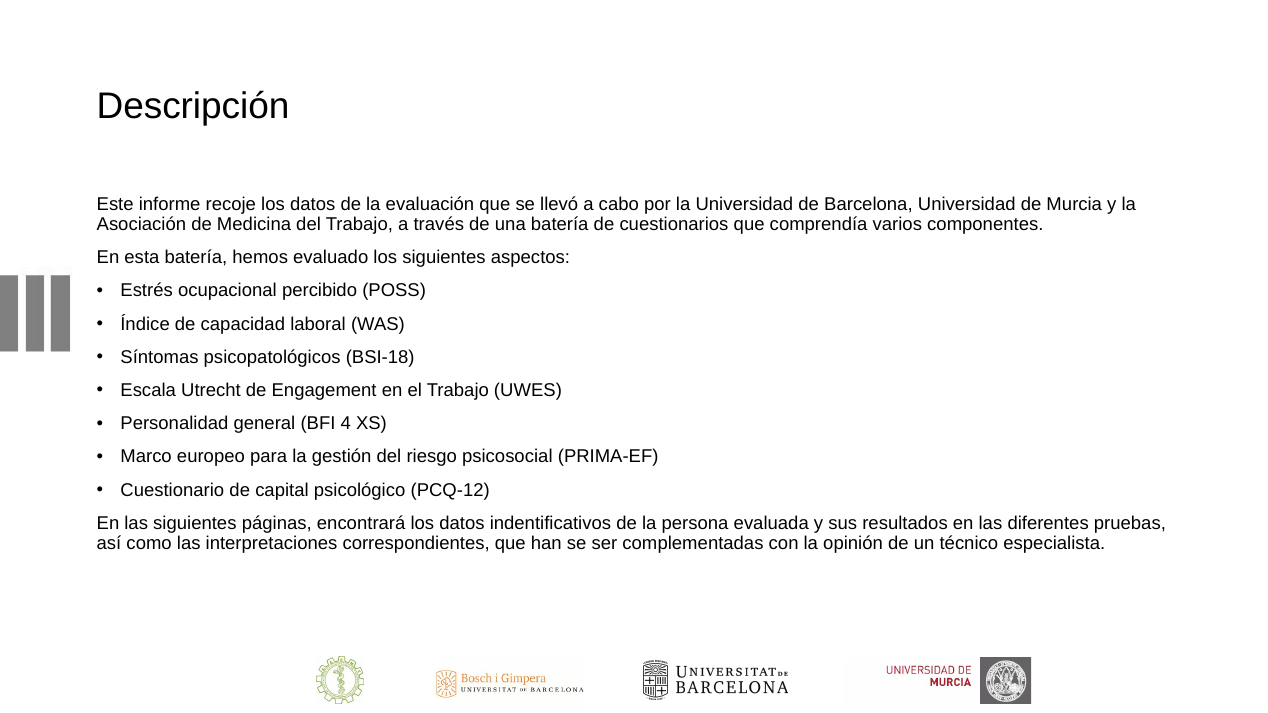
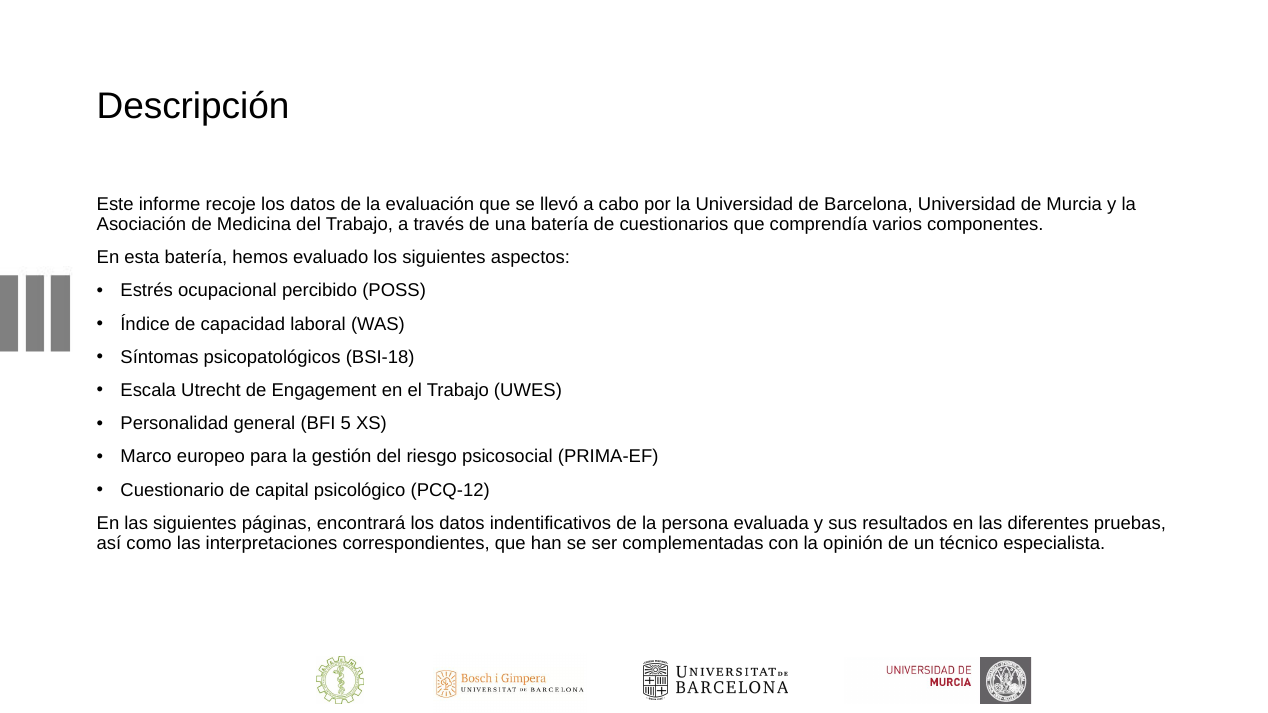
4: 4 -> 5 (346, 424)
